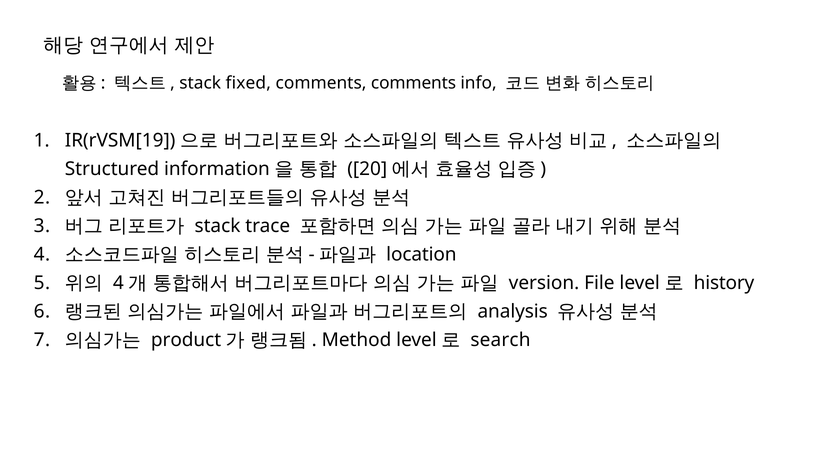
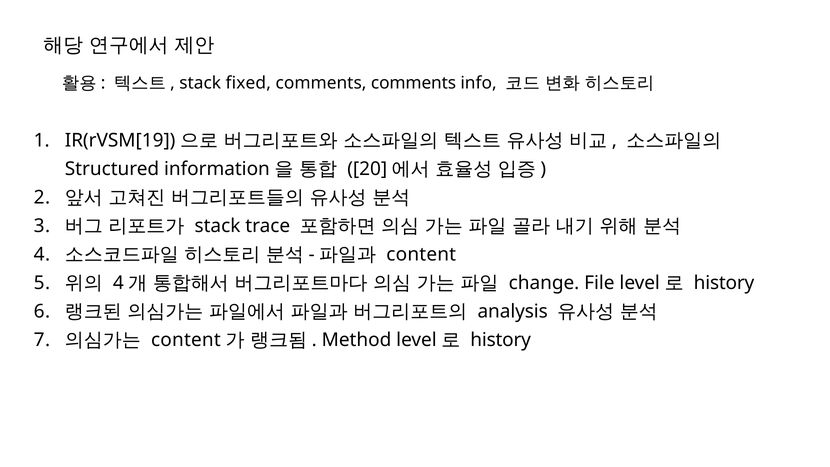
location: location -> content (421, 254)
version: version -> change (544, 283)
product: product -> content (186, 340)
search: search -> history (501, 340)
